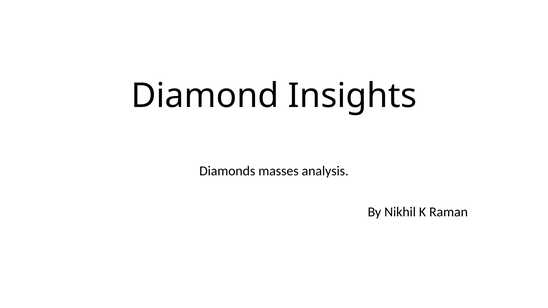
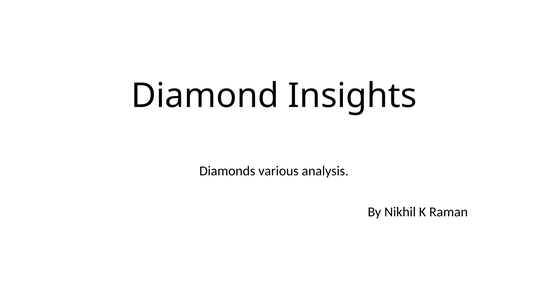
masses: masses -> various (279, 171)
